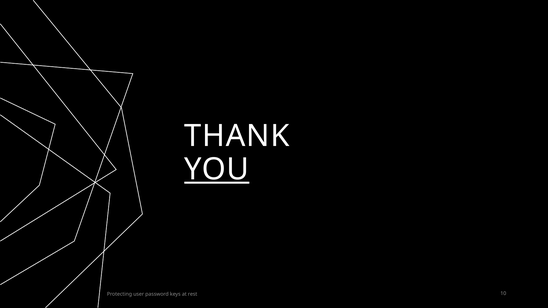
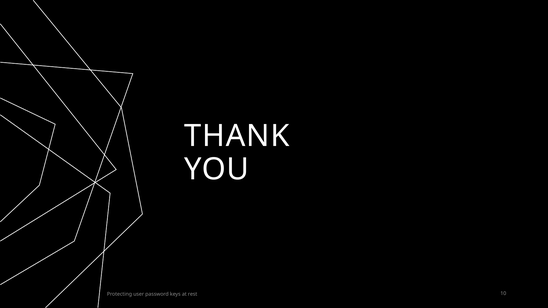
YOU underline: present -> none (217, 169)
